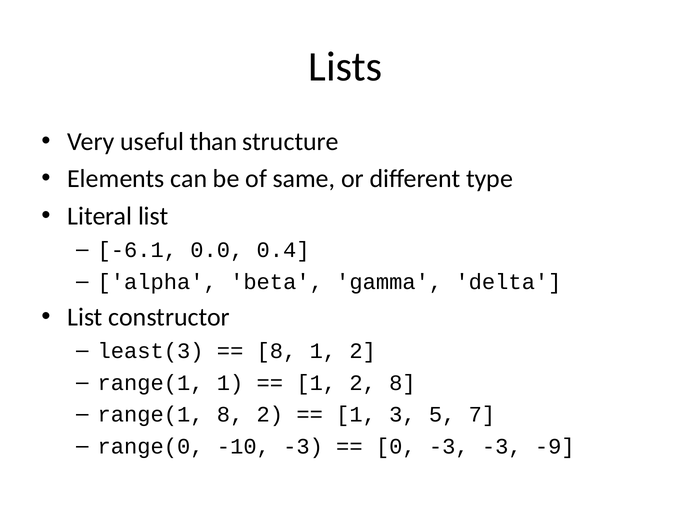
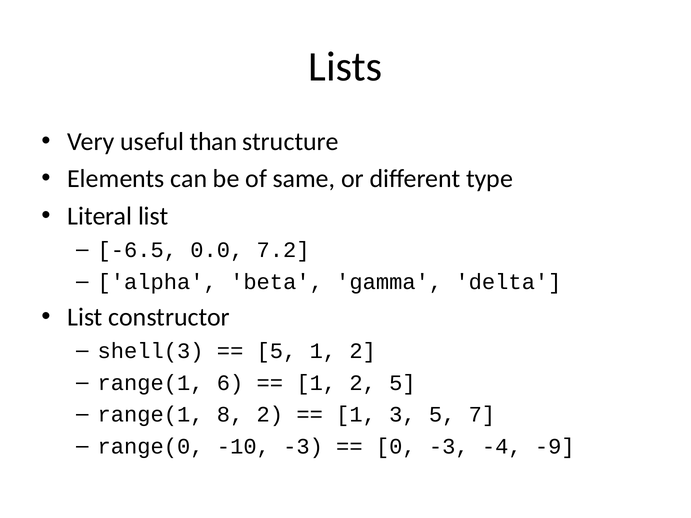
-6.1: -6.1 -> -6.5 (137, 250)
0.4: 0.4 -> 7.2 (283, 250)
least(3: least(3 -> shell(3 (151, 351)
8: 8 -> 5 (276, 351)
range(1 1: 1 -> 6 (230, 383)
2 8: 8 -> 5 (402, 383)
-3 -3: -3 -> -4 (502, 447)
